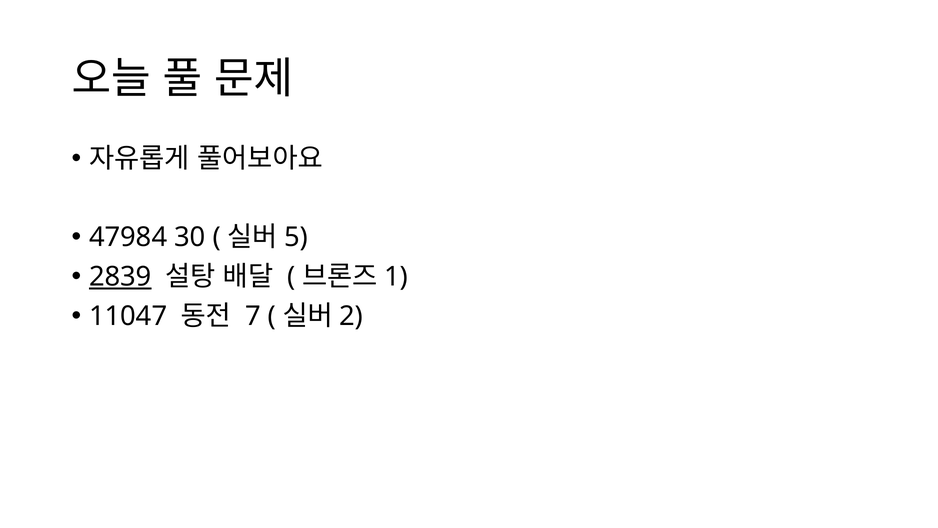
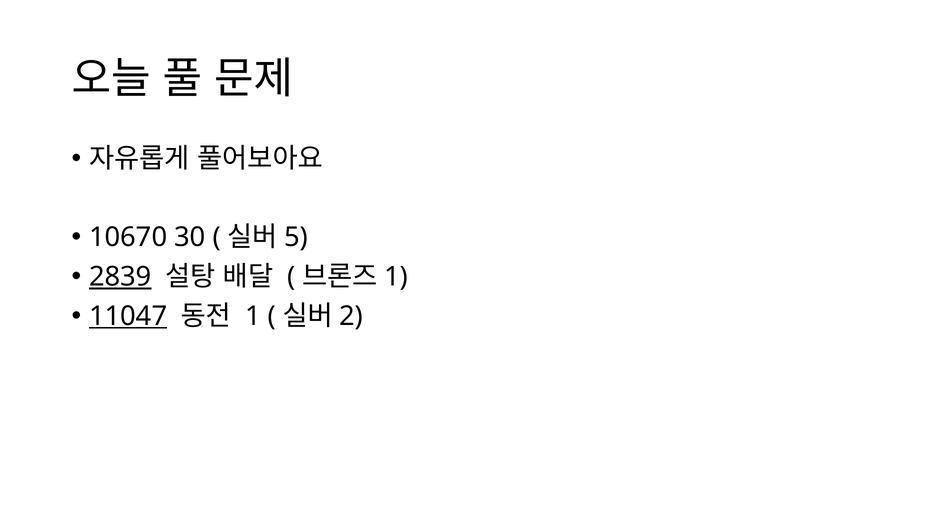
47984: 47984 -> 10670 (128, 237)
11047 underline: none -> present (128, 316)
7: 7 -> 1 (253, 316)
